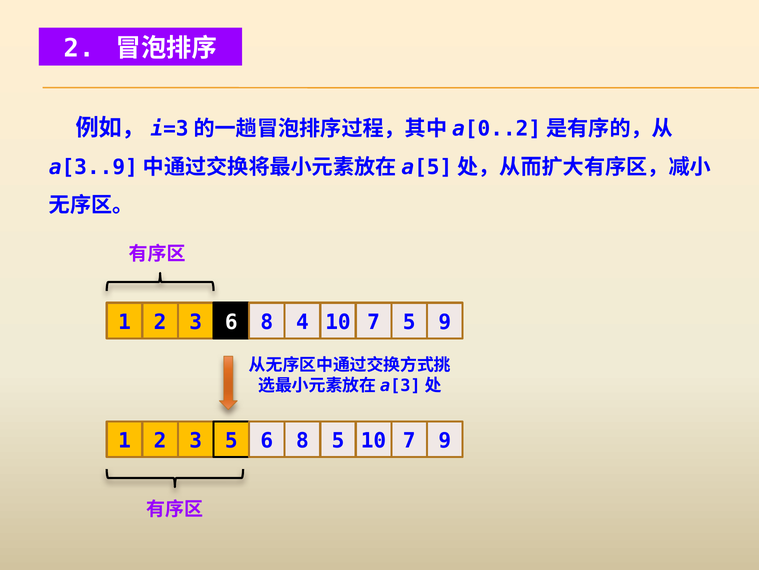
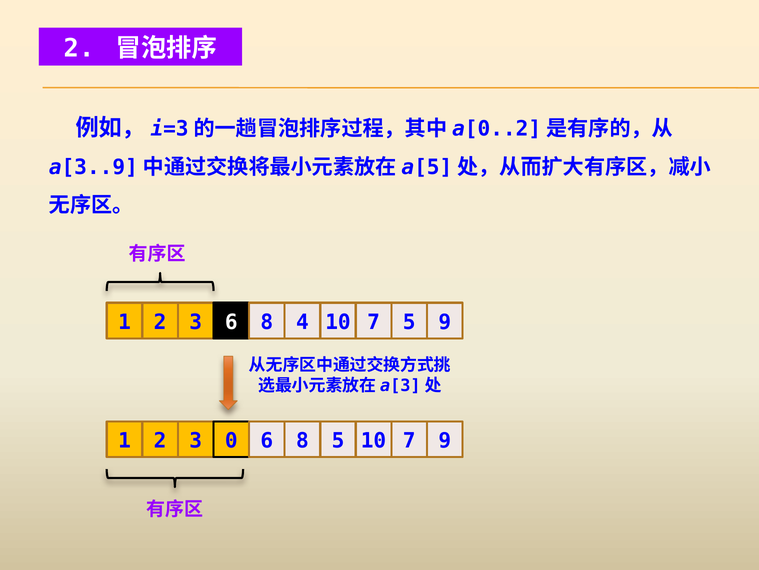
3 5: 5 -> 0 (231, 440)
